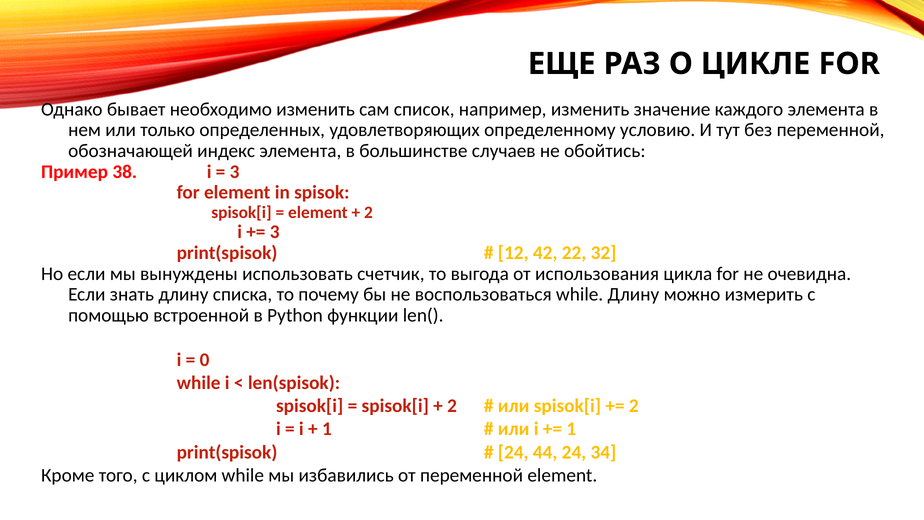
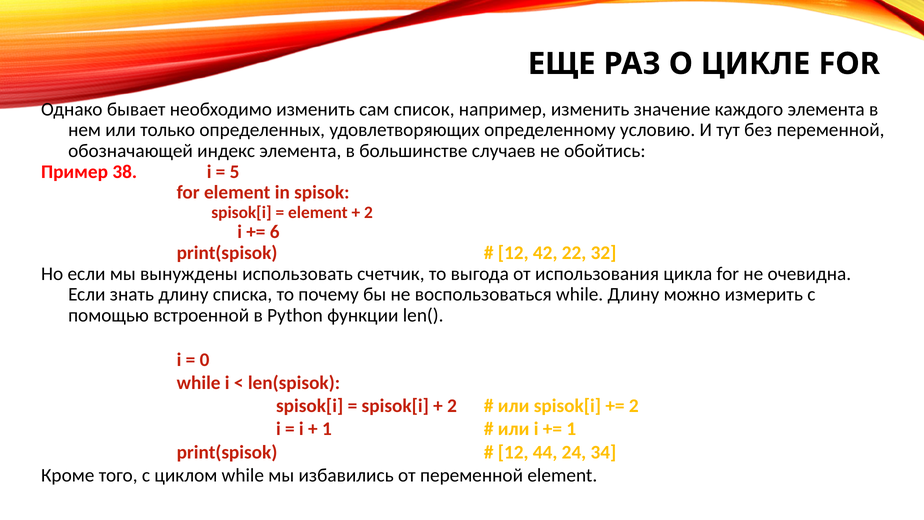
3: 3 -> 5 (235, 172)
3: 3 -> 6 (275, 232)
24: 24 -> 12 (513, 452)
